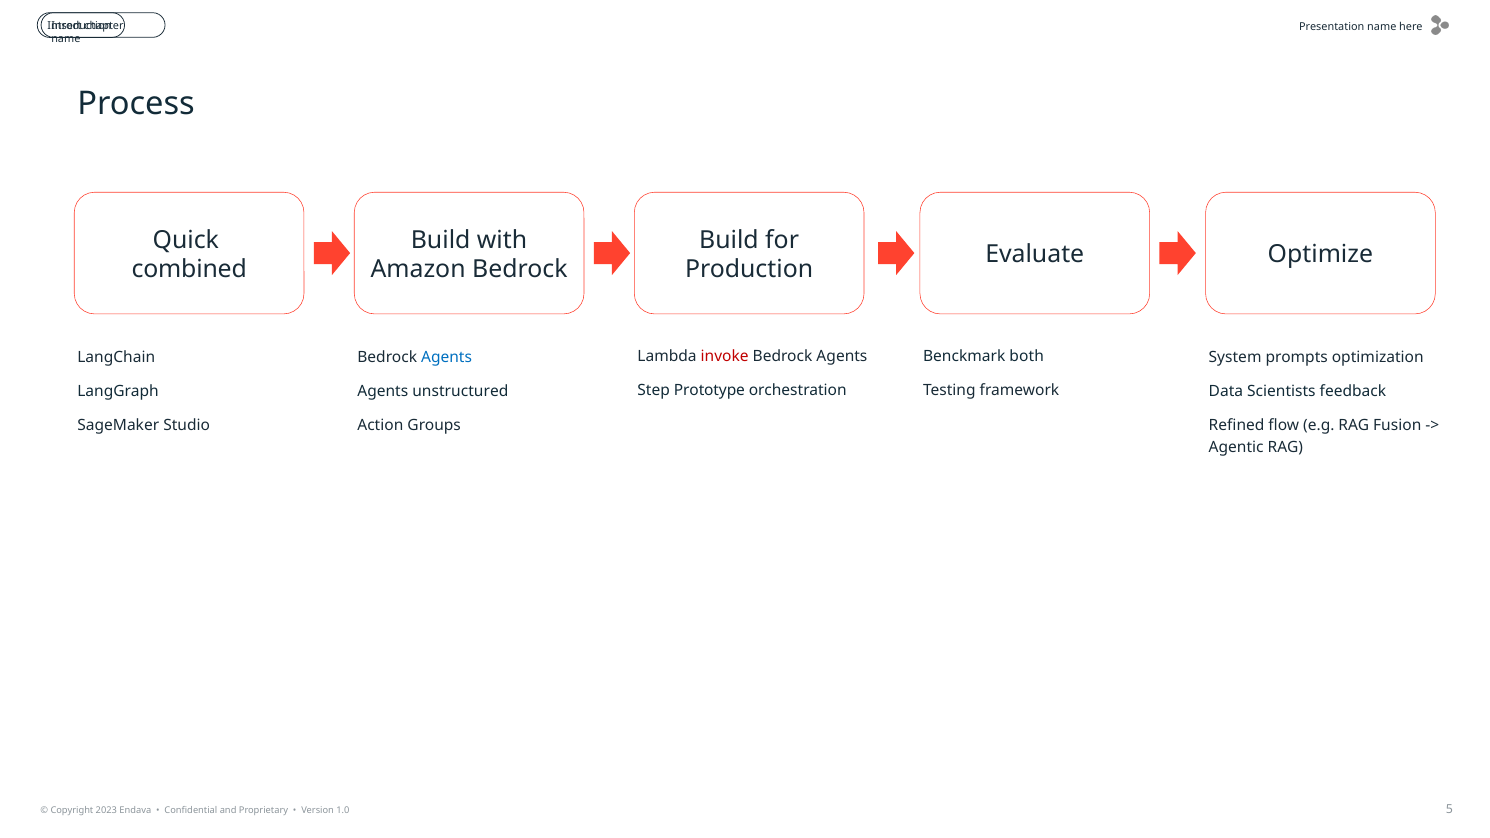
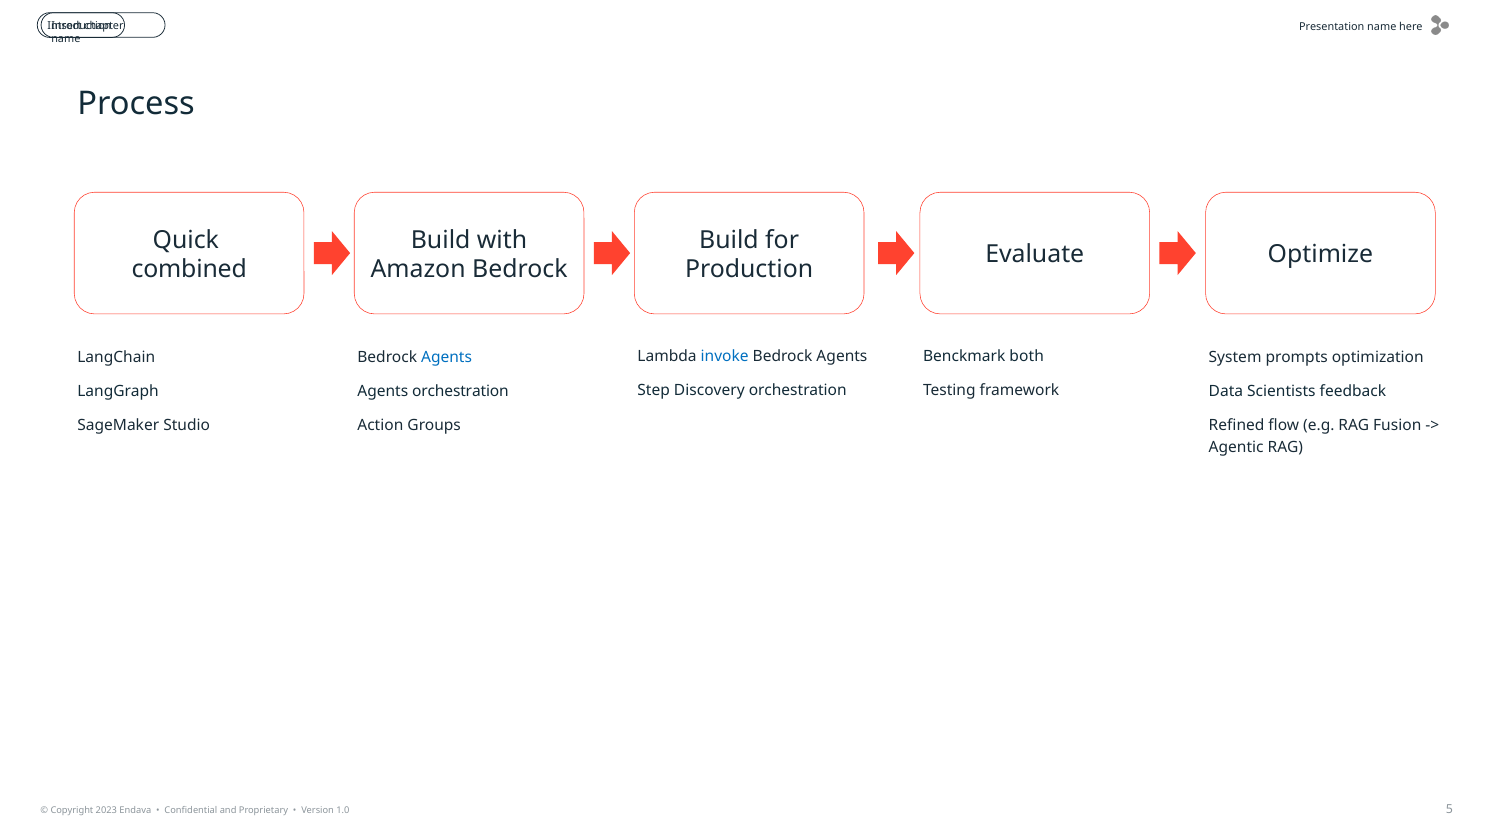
invoke colour: red -> blue (725, 357)
Prototype: Prototype -> Discovery (709, 391)
Agents unstructured: unstructured -> orchestration (460, 391)
